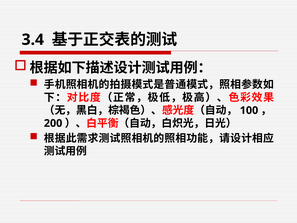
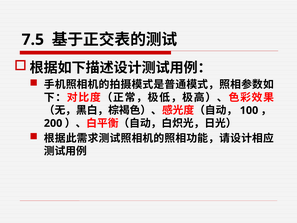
3.4: 3.4 -> 7.5 (33, 40)
